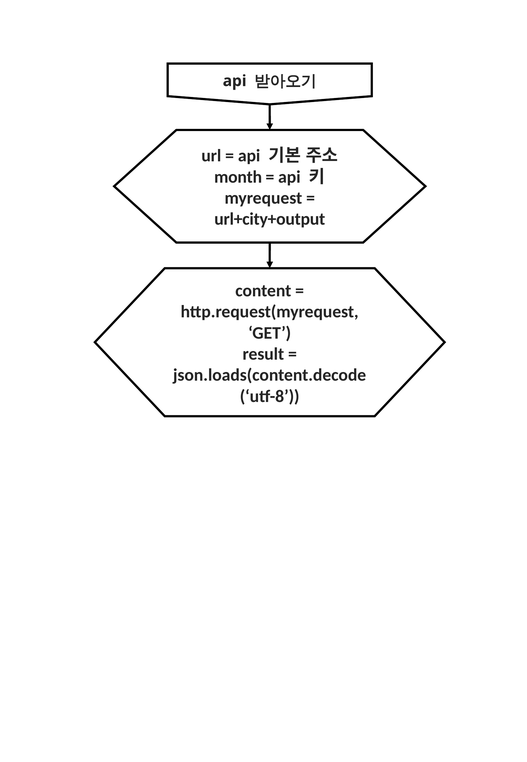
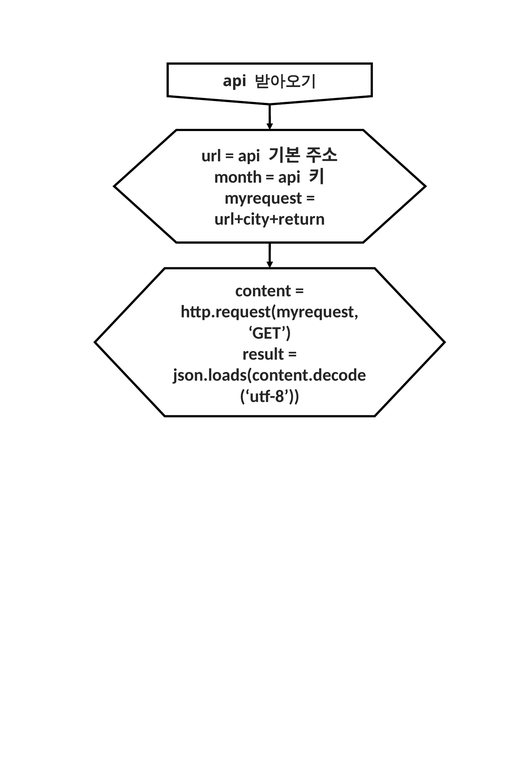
url+city+output: url+city+output -> url+city+return (270, 219)
